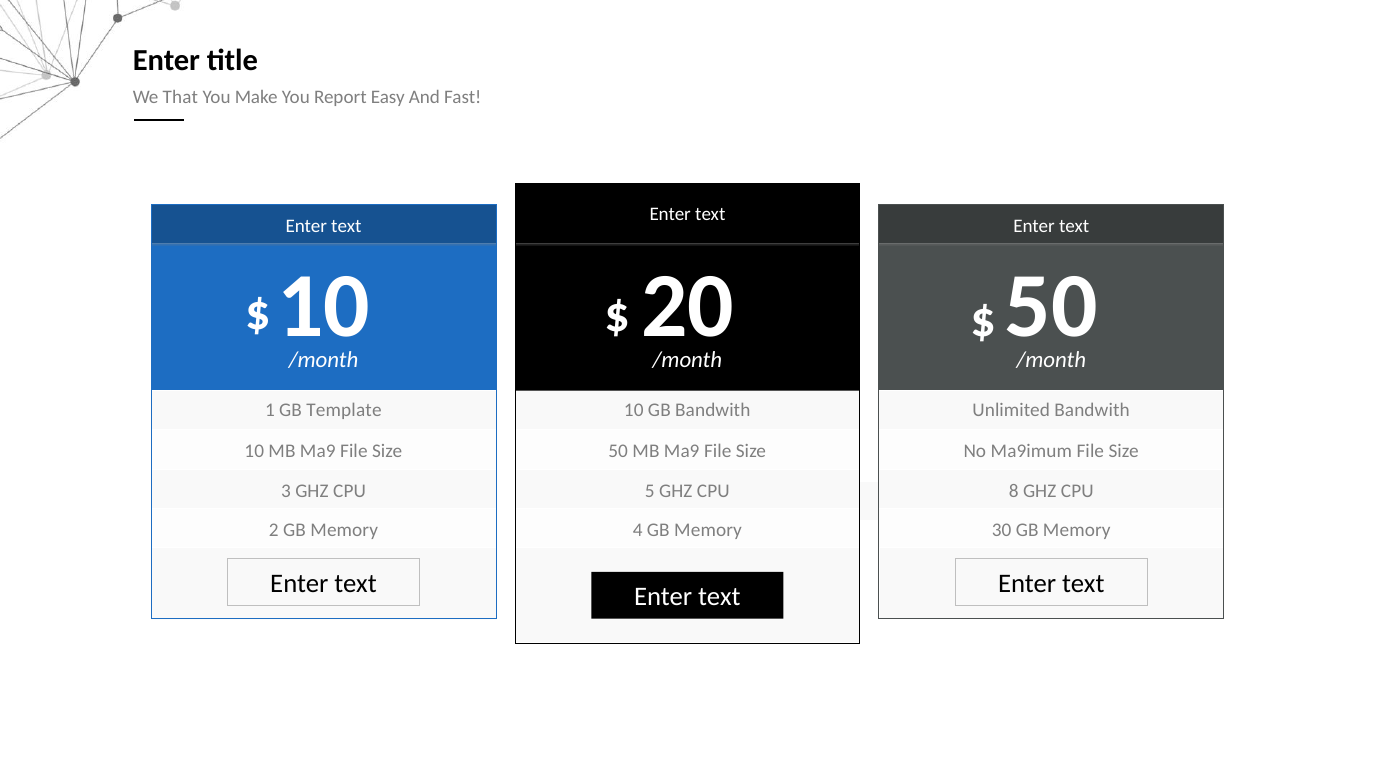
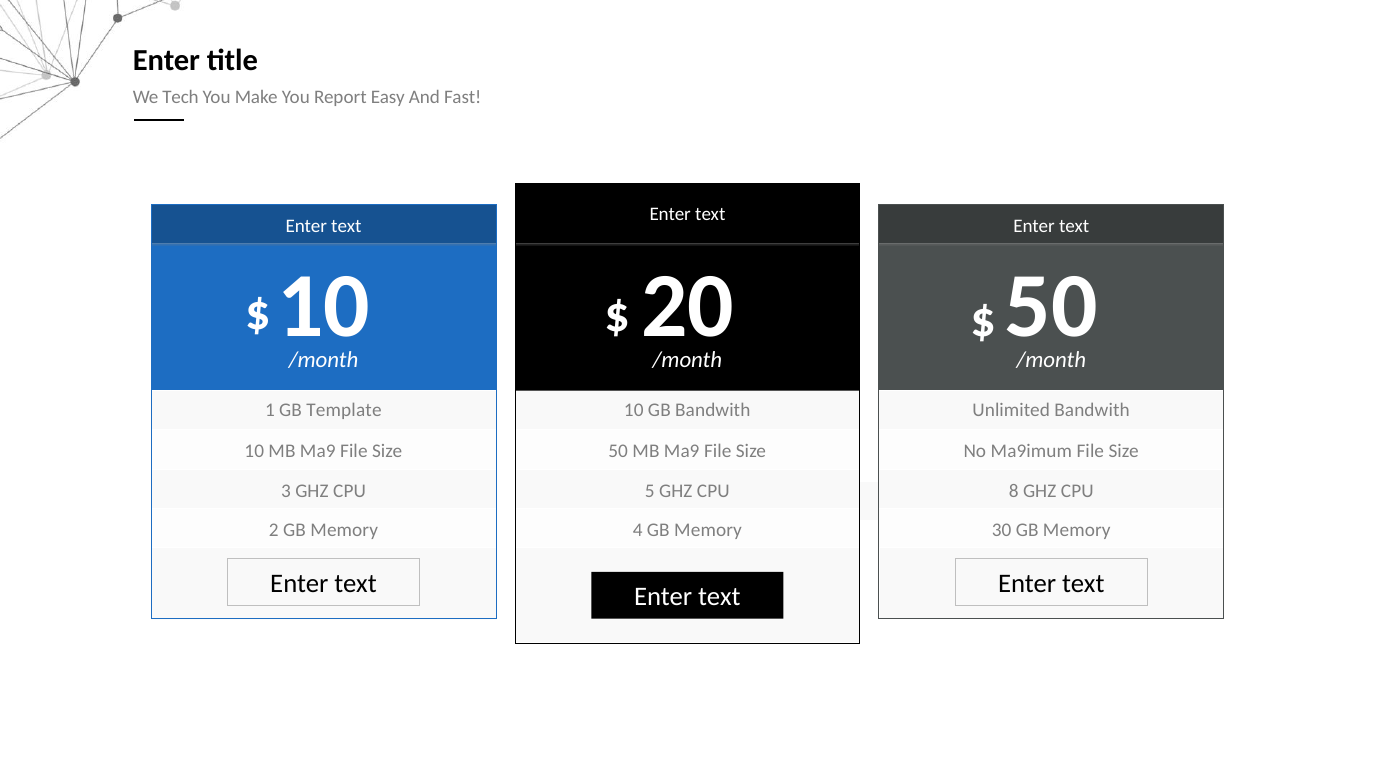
That: That -> Tech (181, 98)
